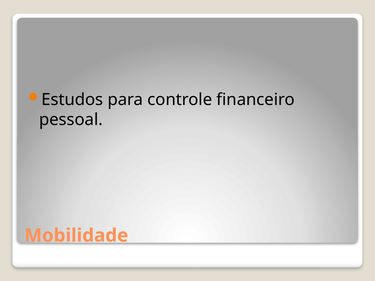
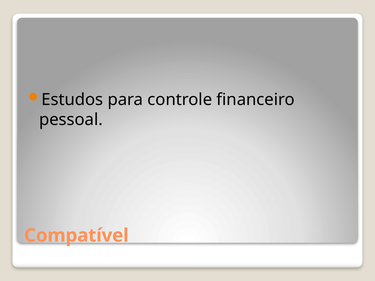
Mobilidade: Mobilidade -> Compatível (76, 236)
